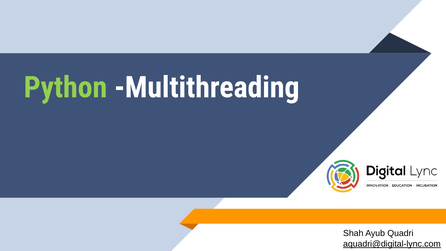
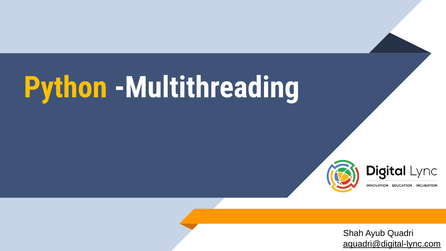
Python colour: light green -> yellow (65, 87)
